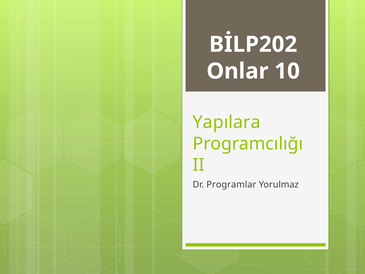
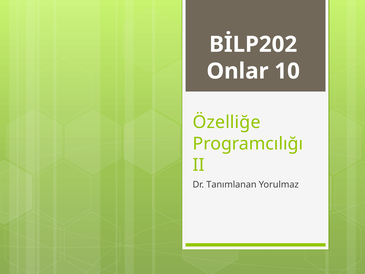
Yapılara: Yapılara -> Özelliğe (227, 122)
Programlar: Programlar -> Tanımlanan (231, 184)
